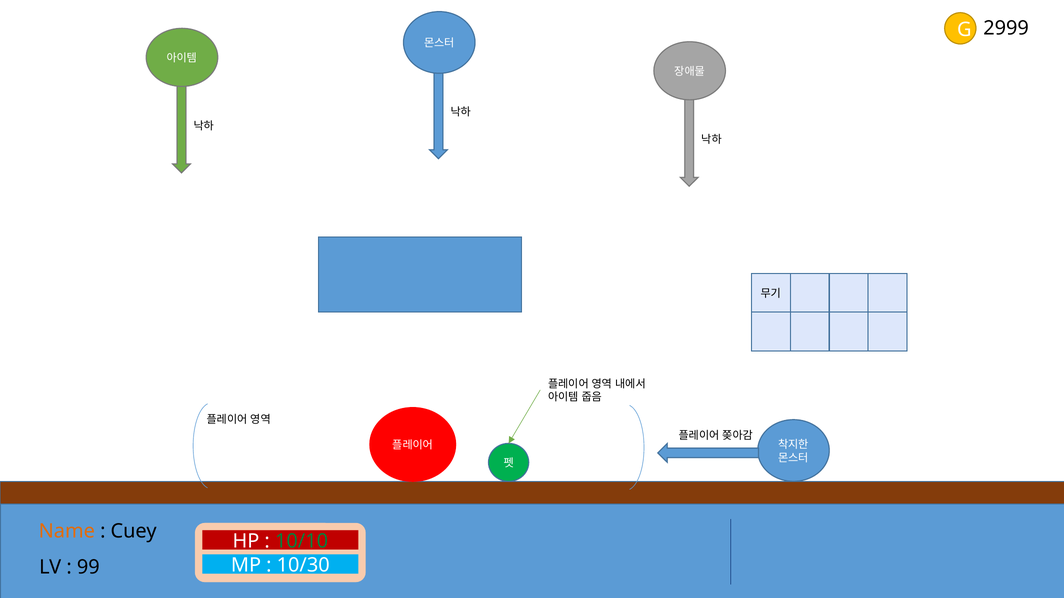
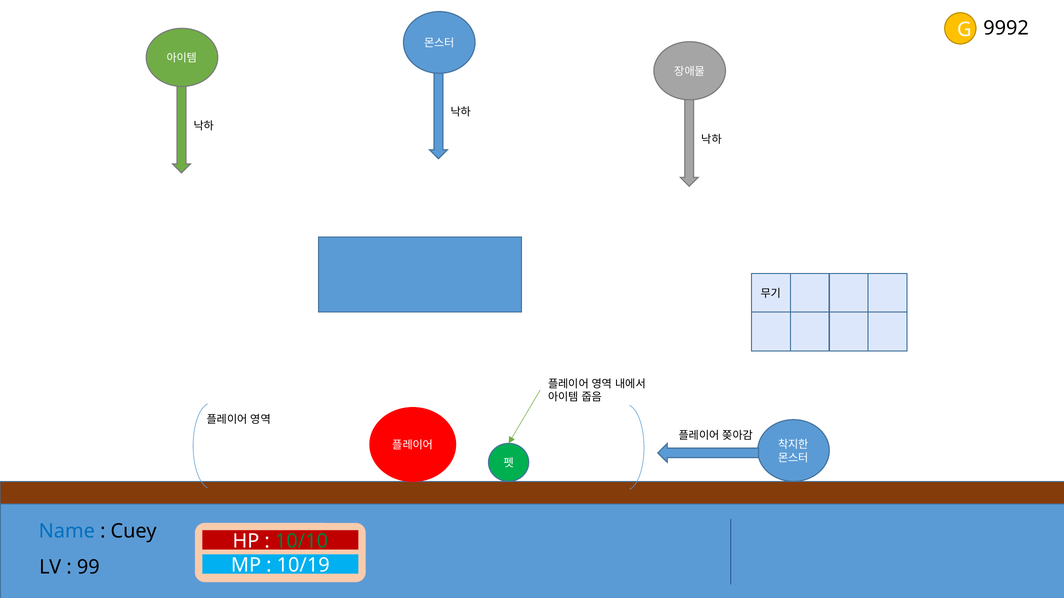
2999: 2999 -> 9992 (1006, 28)
Name colour: orange -> blue (67, 532)
10/30: 10/30 -> 10/19 (303, 566)
